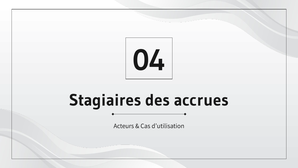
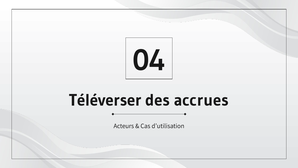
Stagiaires: Stagiaires -> Téléverser (105, 100)
